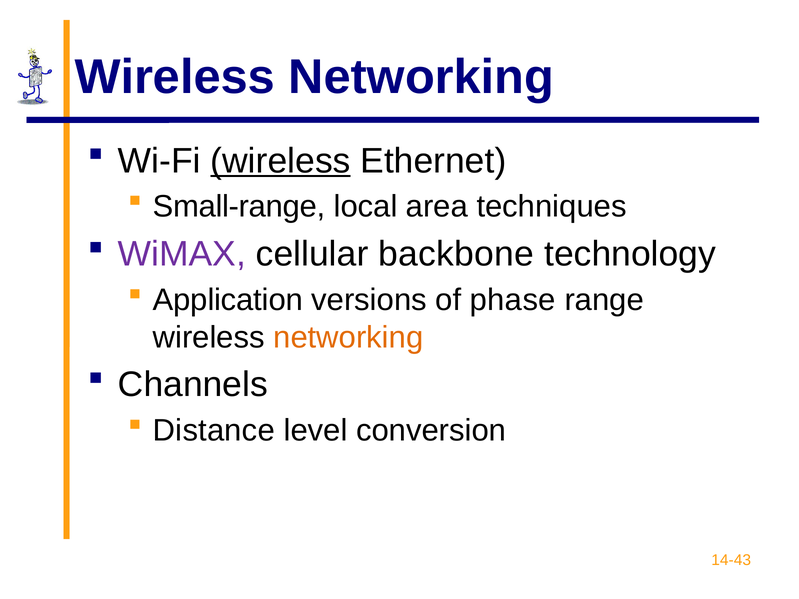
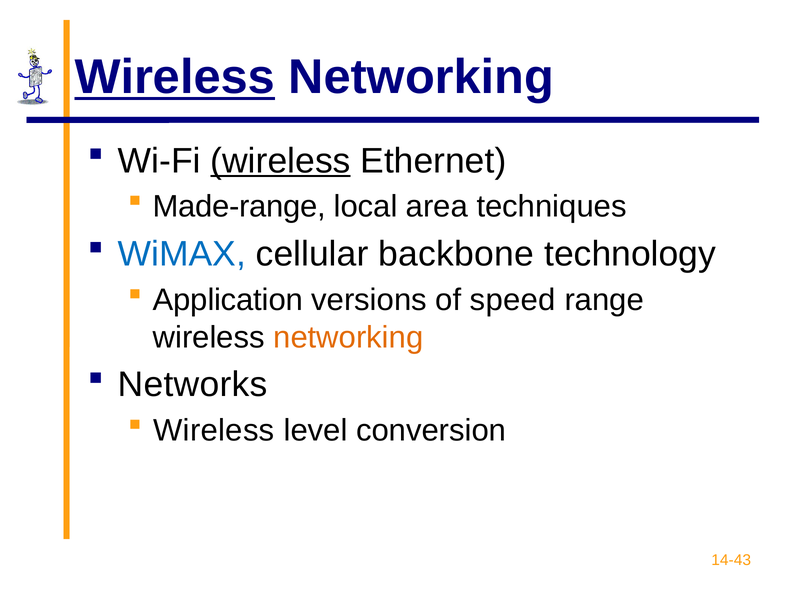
Wireless underline: none -> present (175, 77)
Small-range: Small-range -> Made-range (239, 207)
WiMAX colour: purple -> blue (182, 254)
phase: phase -> speed (513, 300)
Channels: Channels -> Networks (193, 385)
Distance: Distance -> Wireless (214, 431)
